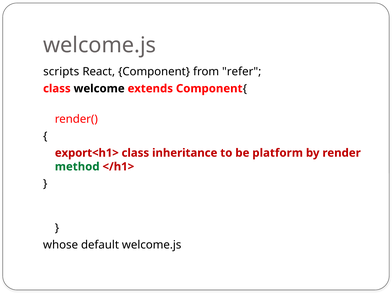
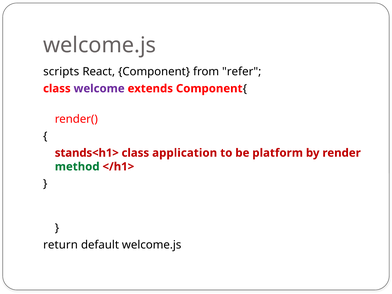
welcome colour: black -> purple (99, 89)
export<h1>: export<h1> -> stands<h1> (87, 153)
inheritance: inheritance -> application (185, 153)
whose: whose -> return (61, 245)
